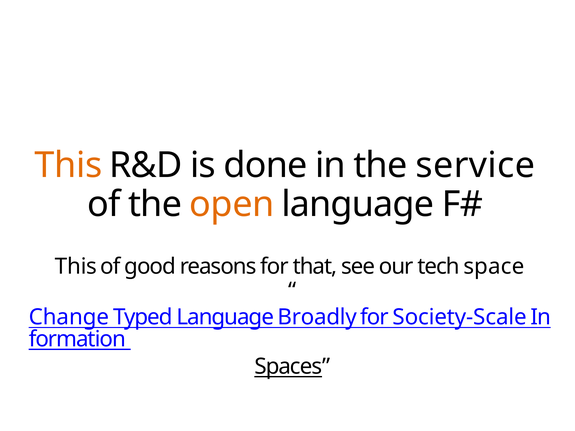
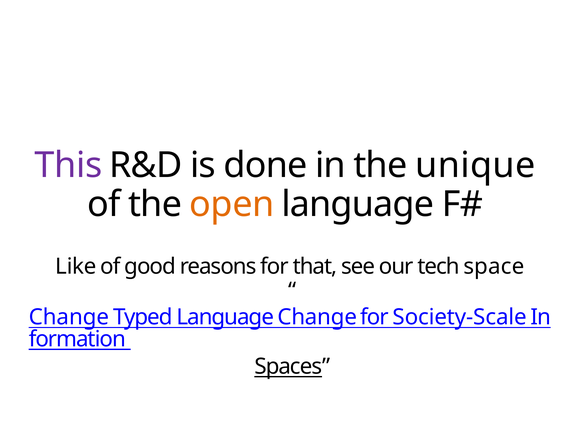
This colour: orange -> purple (68, 166)
service: service -> unique (475, 166)
This: This -> Like (76, 267)
Language Broadly: Broadly -> Change (317, 317)
